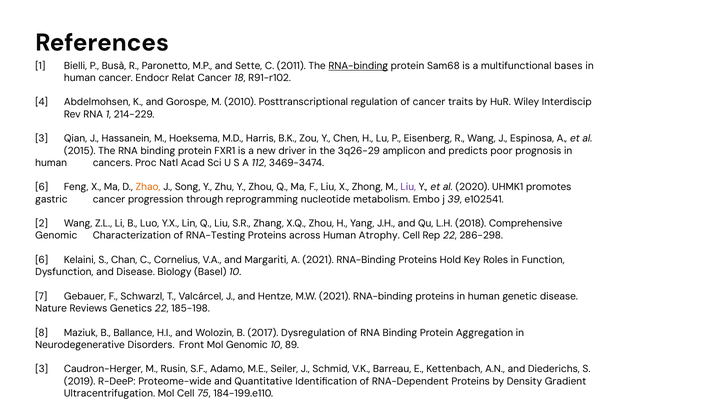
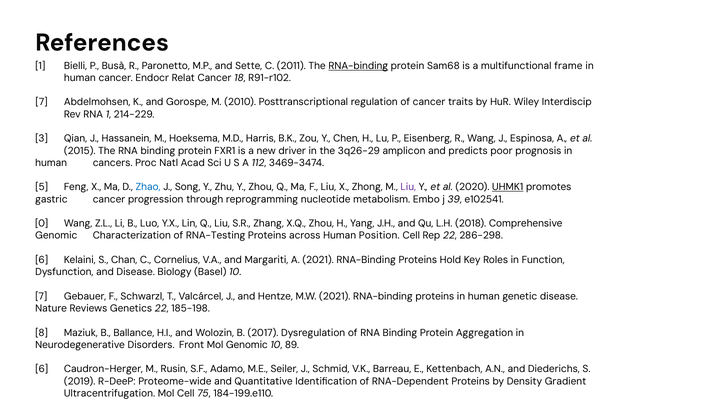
bases: bases -> frame (568, 66)
4: 4 -> 7 (41, 102)
6: 6 -> 5 (42, 187)
Zhao colour: orange -> blue (148, 187)
UHMK1 underline: none -> present (508, 187)
2: 2 -> 0 (42, 223)
Atrophy: Atrophy -> Position (379, 236)
3: 3 -> 6 (42, 369)
